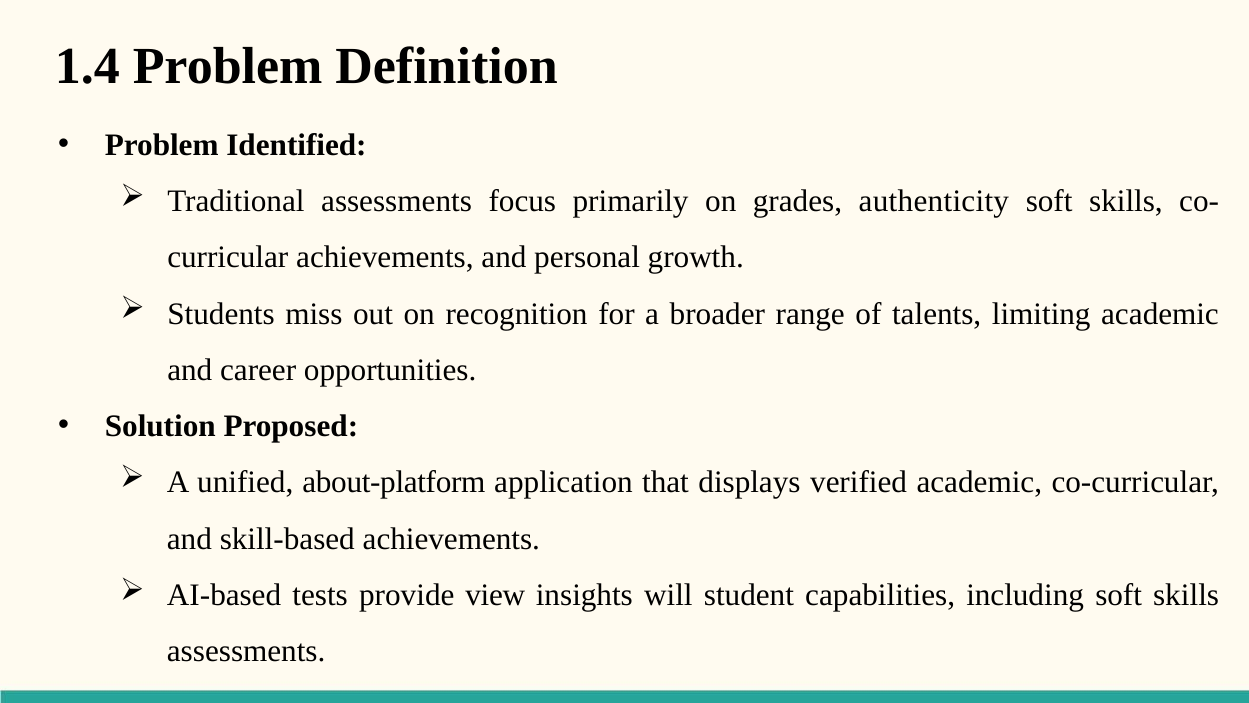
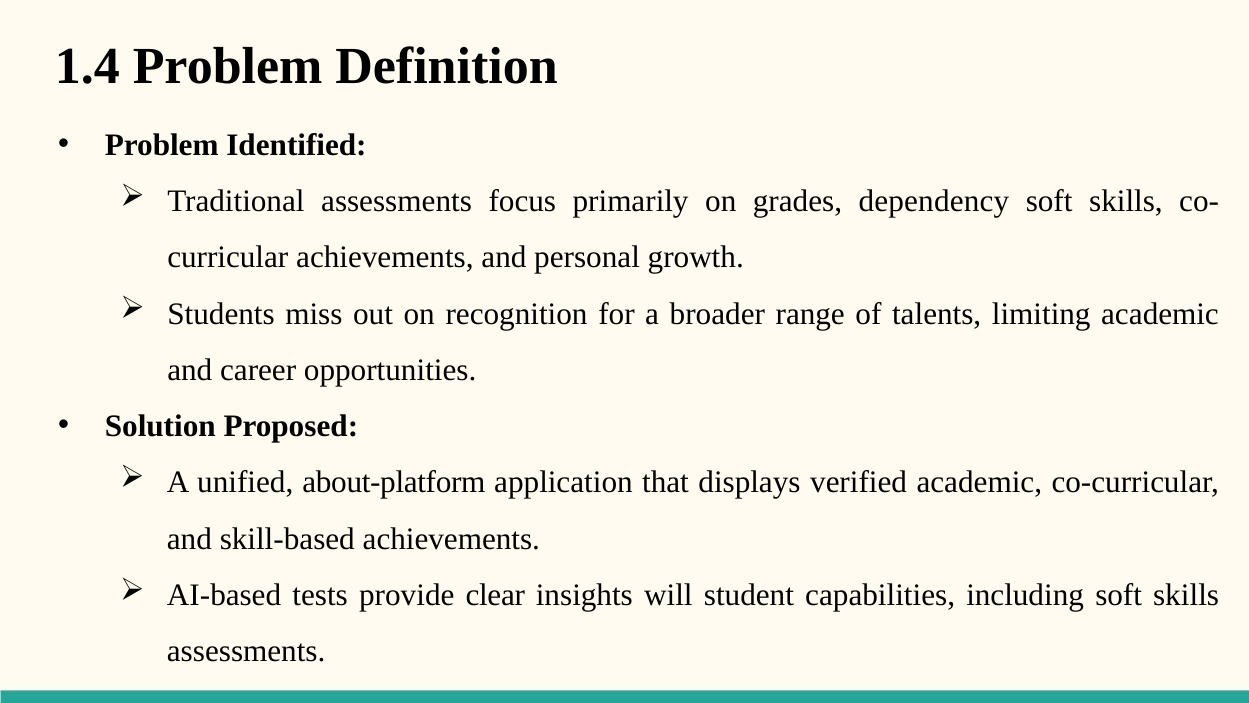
authenticity: authenticity -> dependency (934, 201)
view: view -> clear (495, 595)
